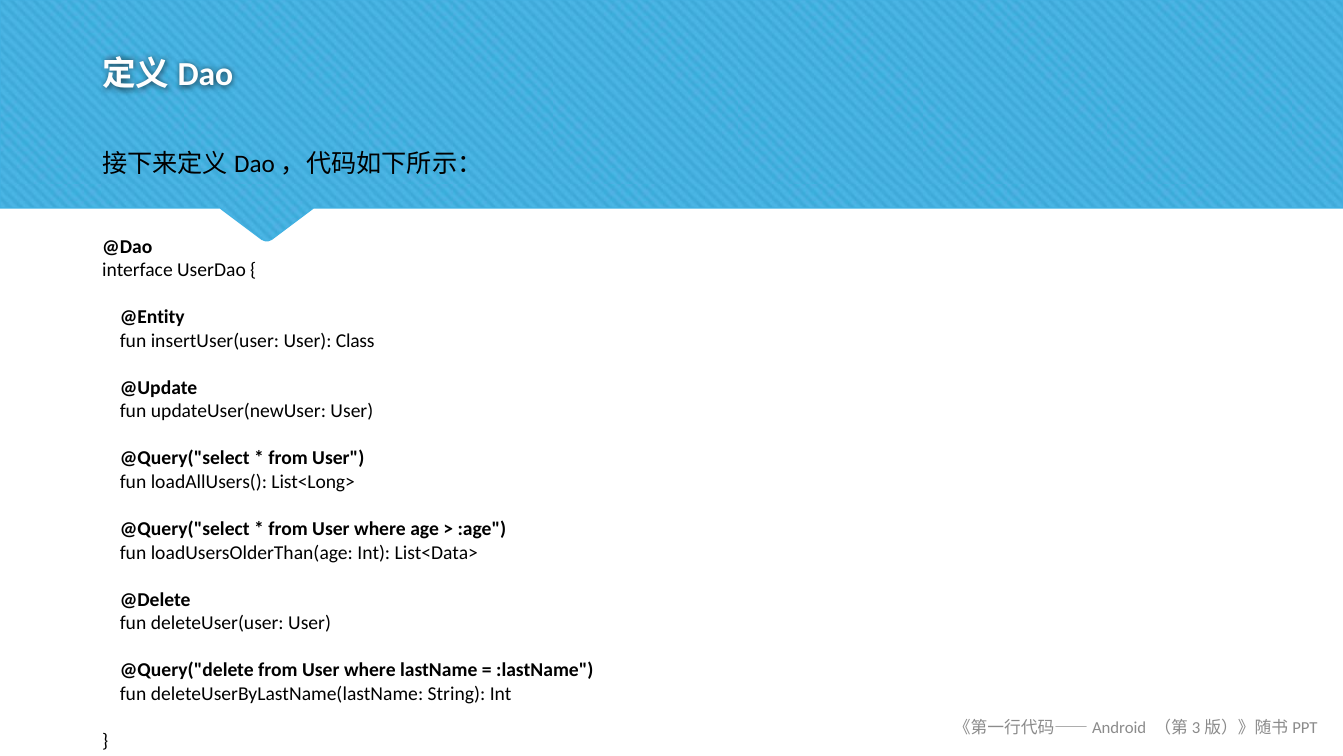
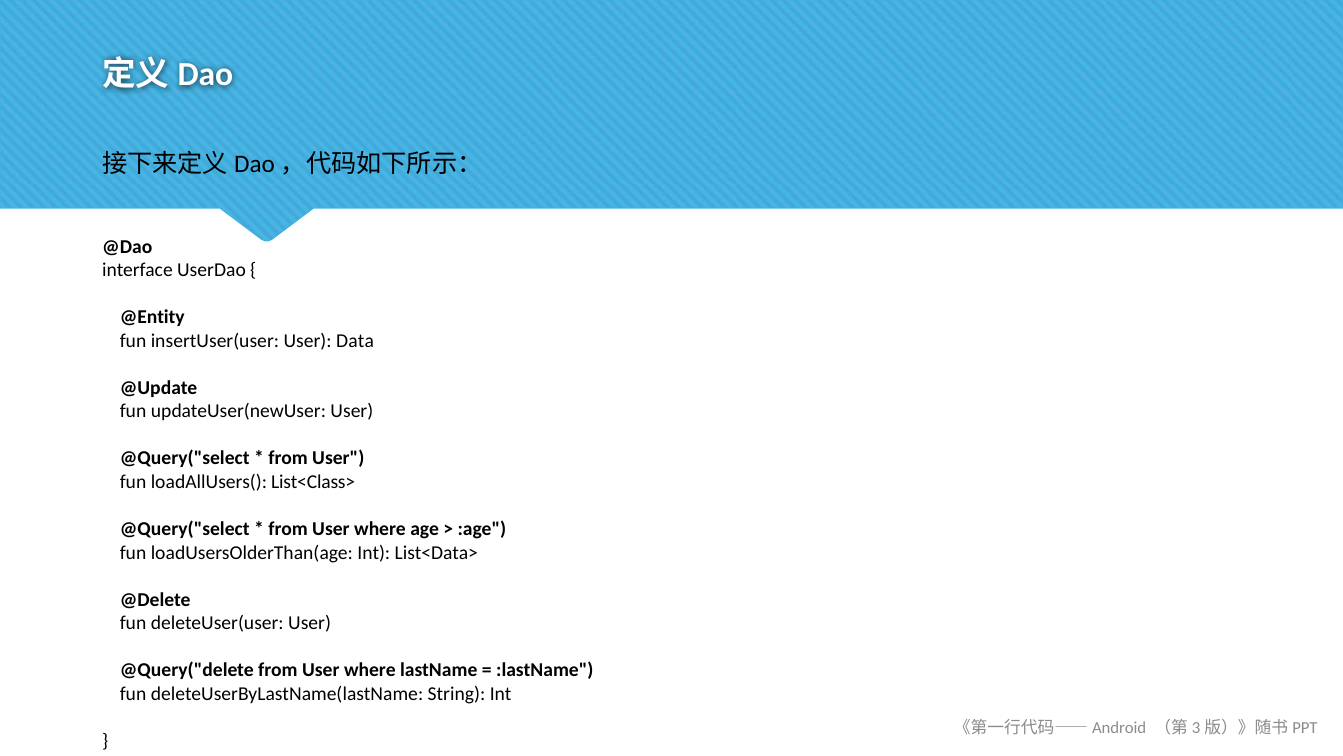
Class: Class -> Data (355, 341)
List<Long>: List<Long> -> List<Class> (313, 482)
